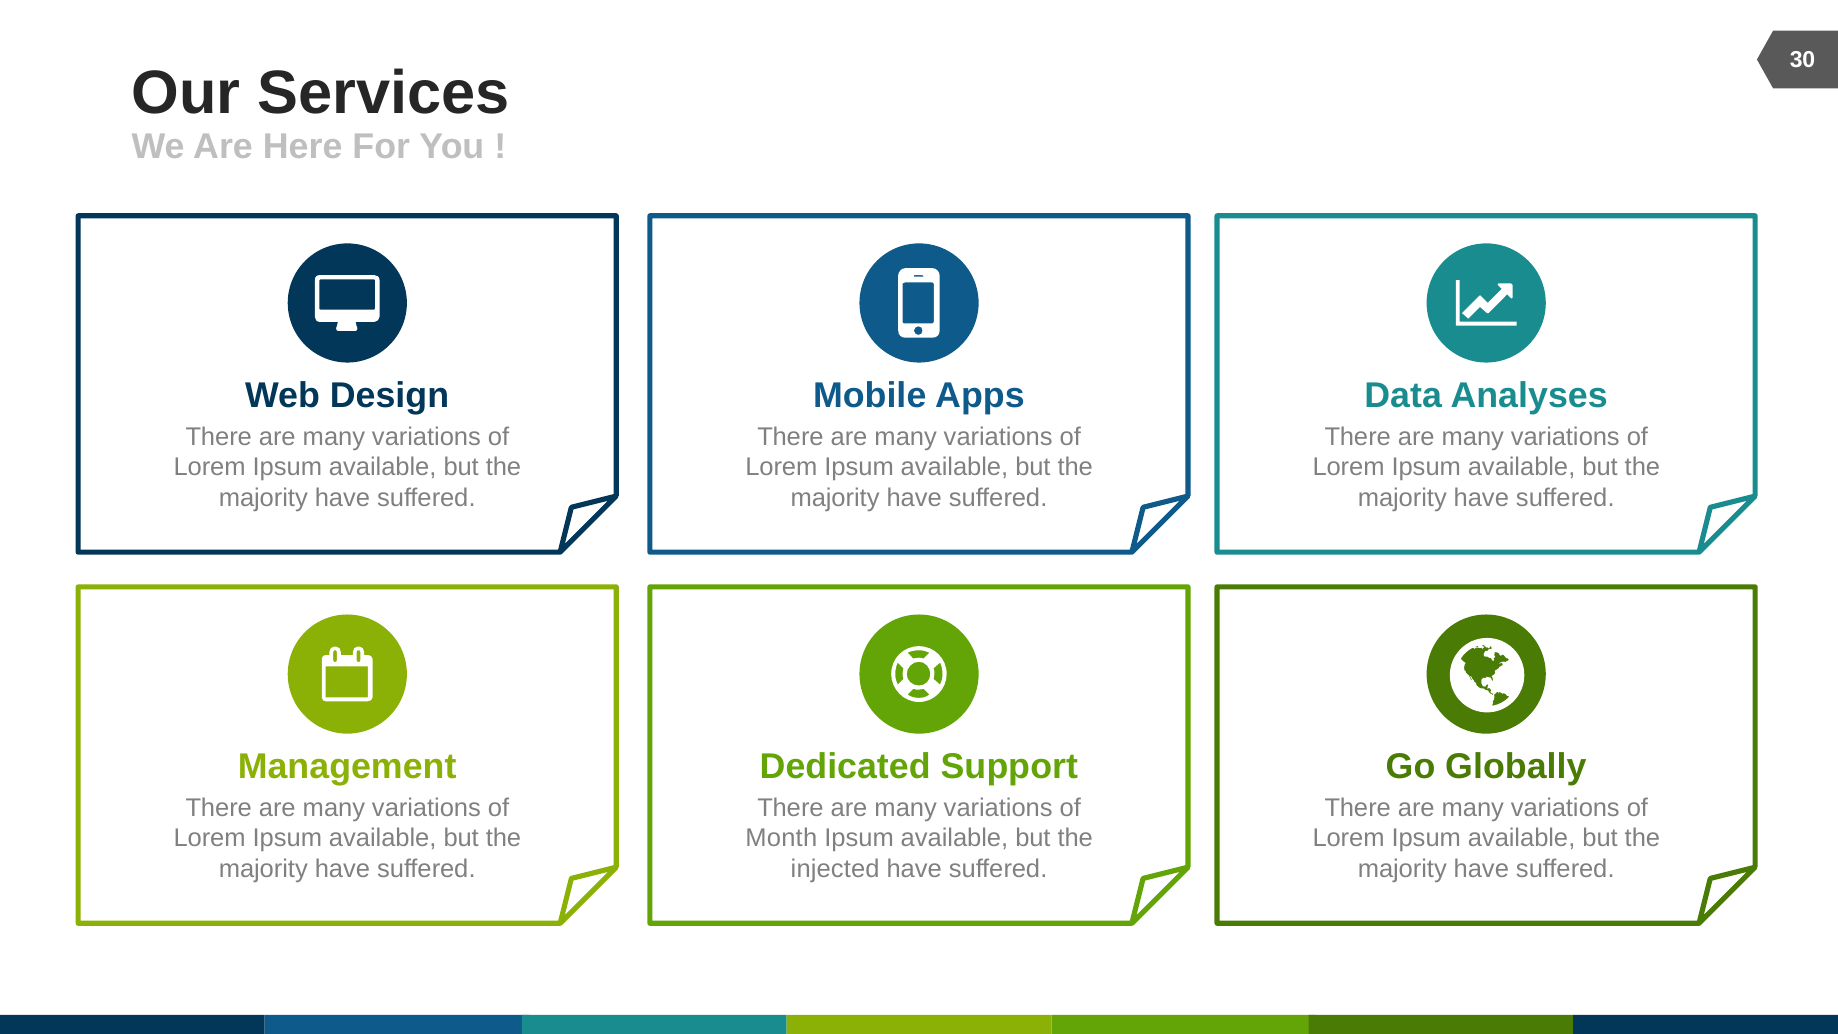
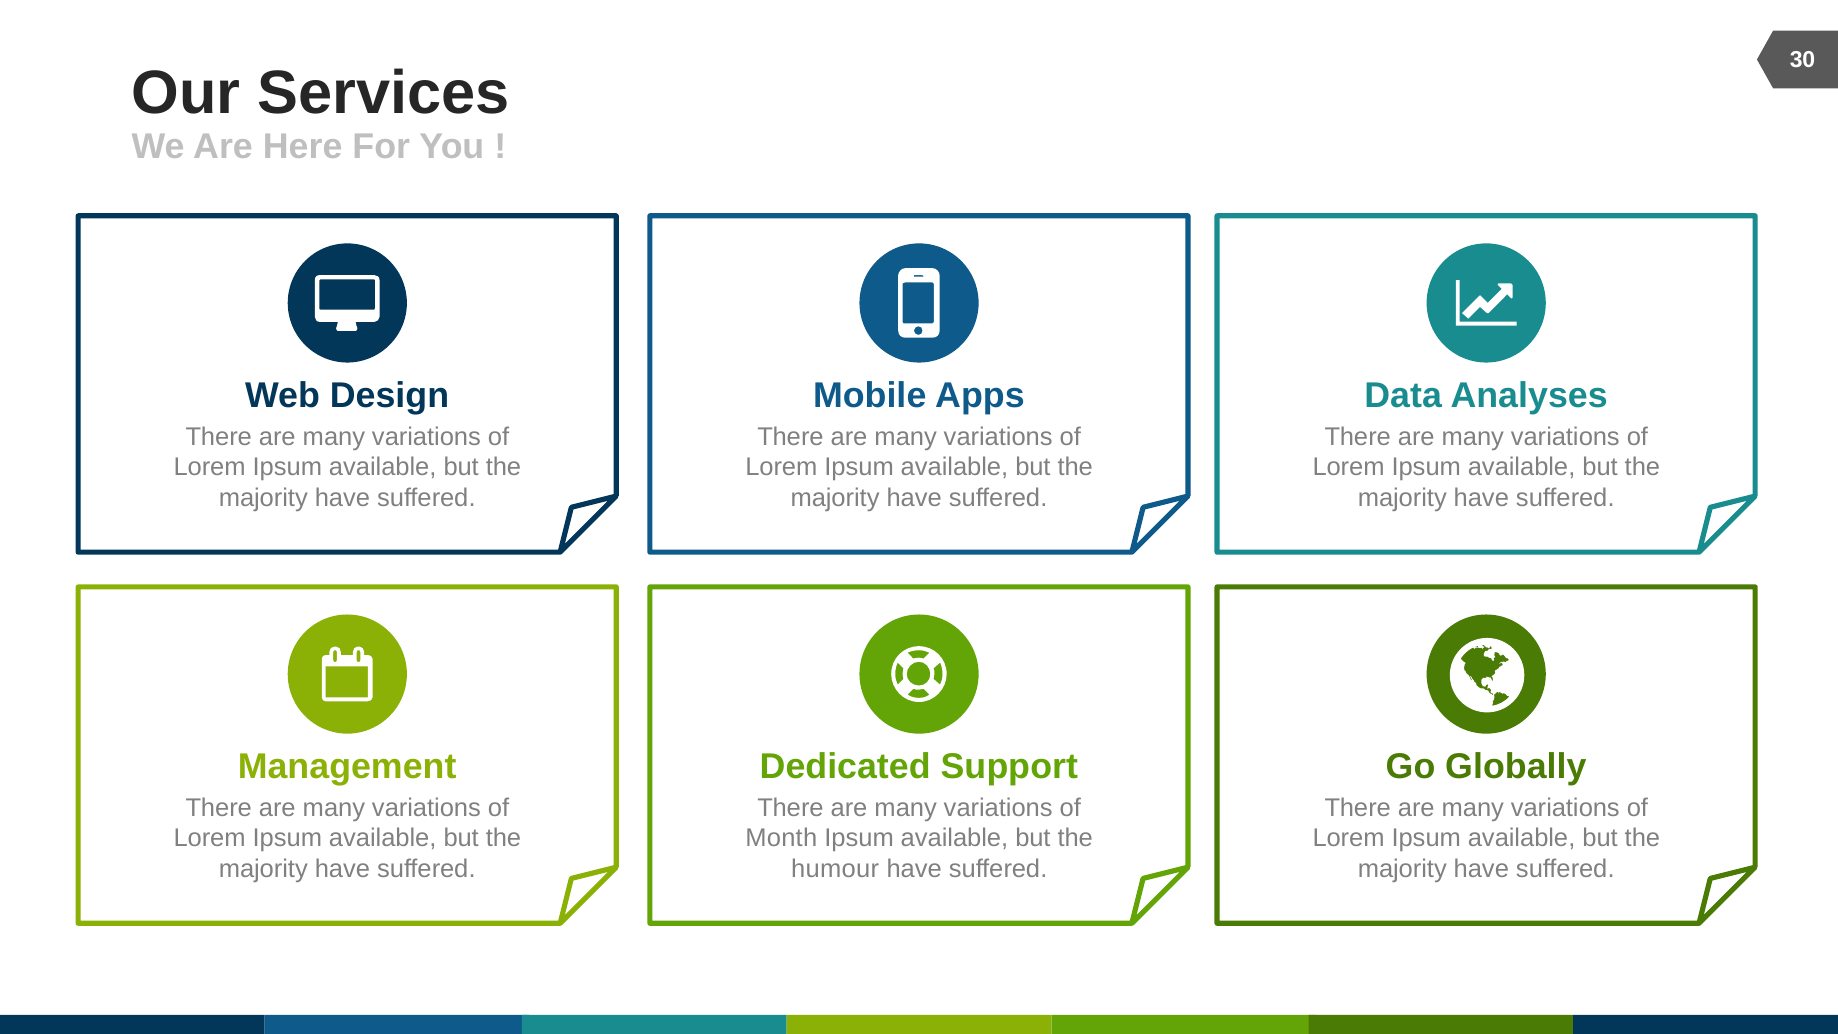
injected: injected -> humour (835, 869)
